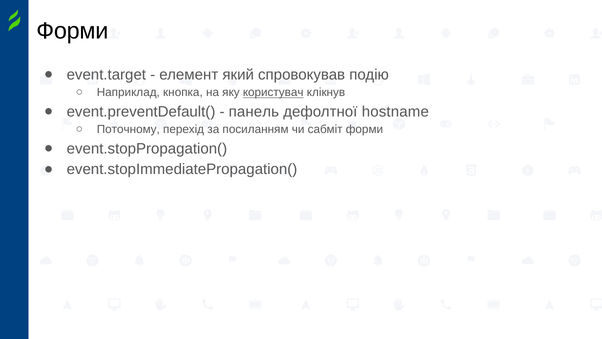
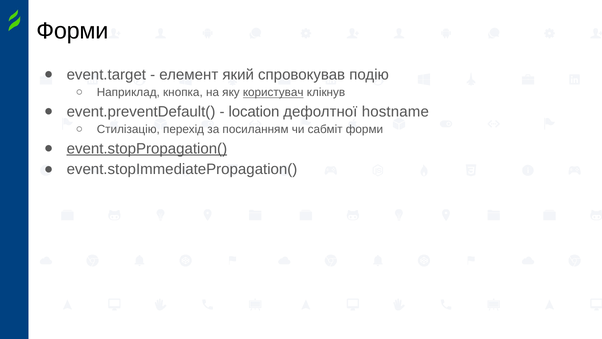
панель: панель -> location (254, 112)
Поточному: Поточному -> Стилізацію (128, 129)
event.stopPropagation( underline: none -> present (147, 148)
